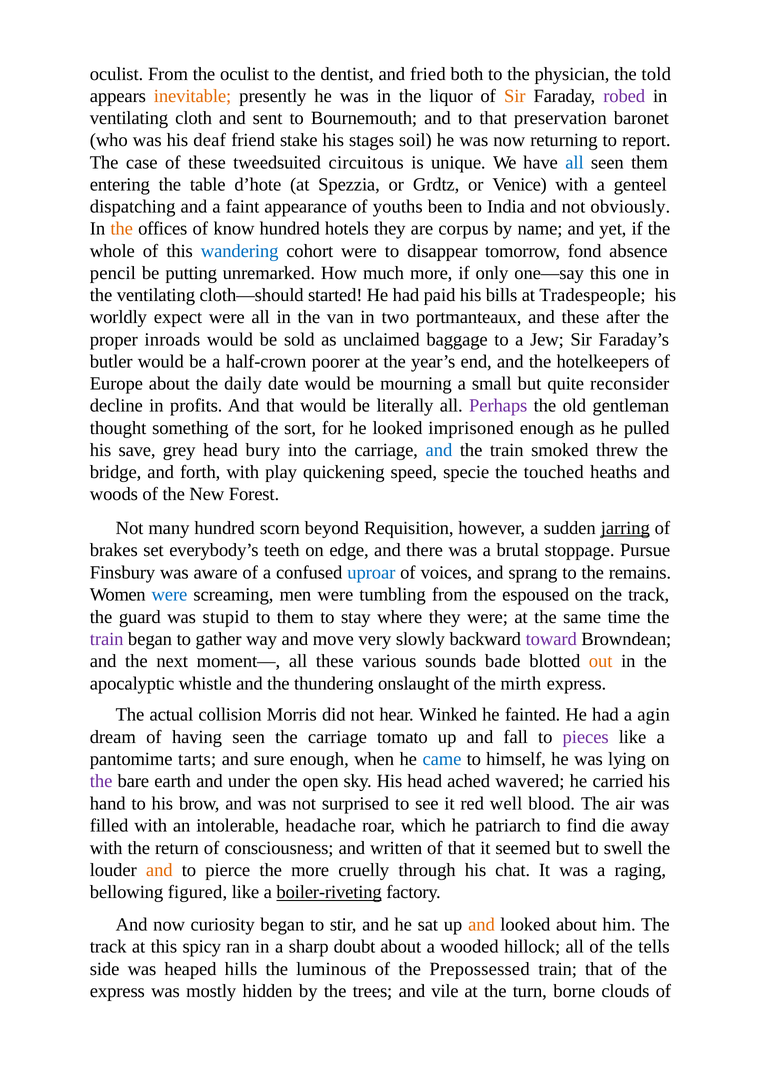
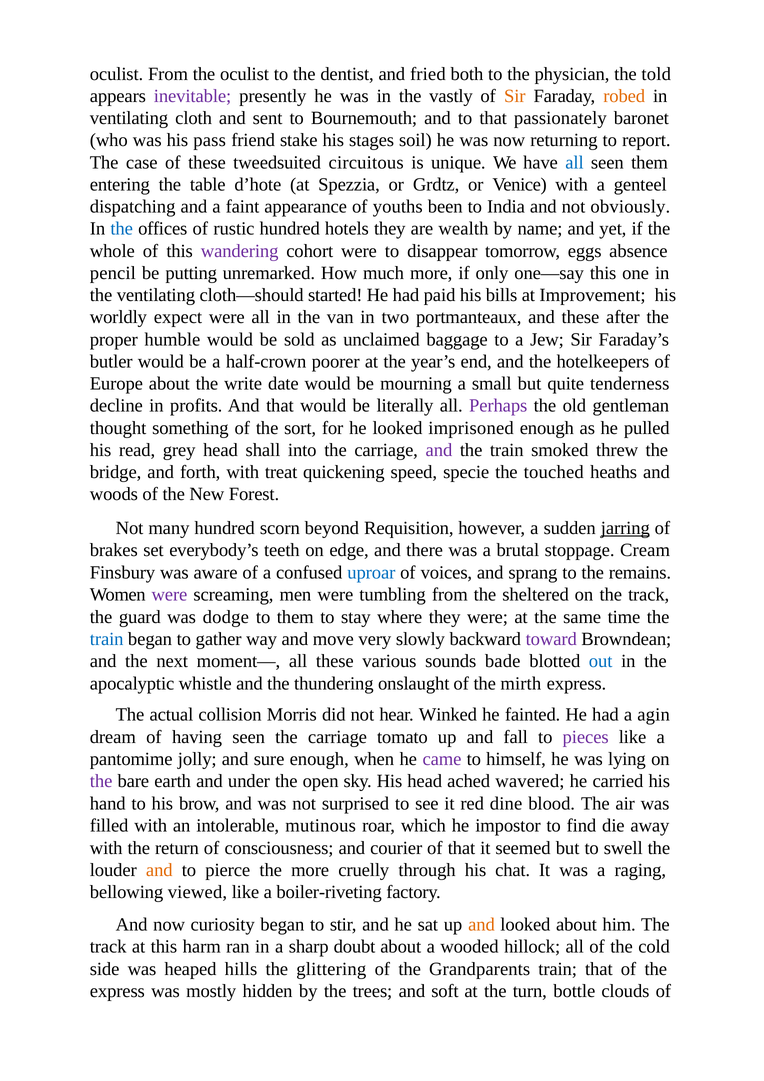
inevitable colour: orange -> purple (193, 96)
liquor: liquor -> vastly (451, 96)
robed colour: purple -> orange (624, 96)
preservation: preservation -> passionately (560, 118)
deaf: deaf -> pass (210, 140)
the colour: orange -> blue (122, 229)
know: know -> rustic (234, 229)
corpus: corpus -> wealth (463, 229)
wandering colour: blue -> purple (240, 251)
fond: fond -> eggs (585, 251)
Tradespeople: Tradespeople -> Improvement (593, 295)
inroads: inroads -> humble (172, 339)
daily: daily -> write (243, 384)
reconsider: reconsider -> tenderness (630, 384)
save: save -> read (137, 450)
bury: bury -> shall (263, 450)
and colour: blue -> purple (439, 450)
play: play -> treat (281, 472)
Pursue: Pursue -> Cream (645, 550)
were colour: blue -> purple (169, 595)
espoused: espoused -> sheltered (536, 595)
stupid: stupid -> dodge (226, 617)
train colour: purple -> blue (107, 639)
out colour: orange -> blue (601, 661)
tarts: tarts -> jolly (197, 759)
came colour: blue -> purple (442, 759)
well: well -> dine (506, 804)
headache: headache -> mutinous (321, 826)
patriarch: patriarch -> impostor (508, 826)
written: written -> courier (396, 848)
figured: figured -> viewed (197, 892)
boiler-riveting underline: present -> none (329, 892)
spicy: spicy -> harm (202, 947)
tells: tells -> cold (654, 947)
luminous: luminous -> glittering (331, 969)
Prepossessed: Prepossessed -> Grandparents (480, 969)
vile: vile -> soft (445, 991)
borne: borne -> bottle (574, 991)
